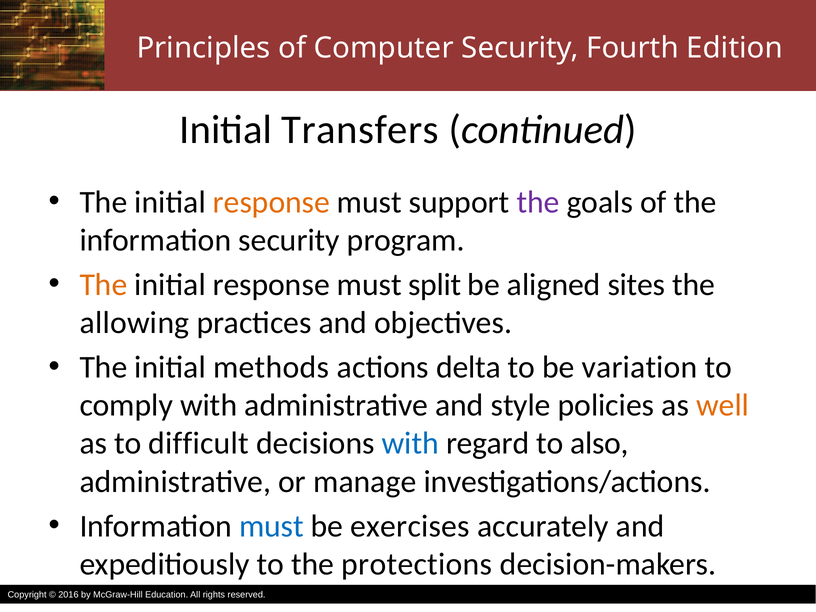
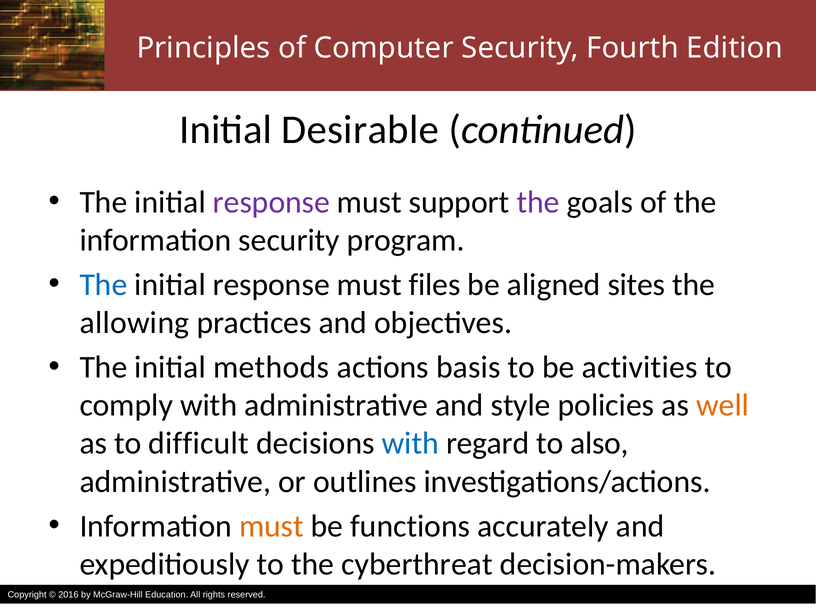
Transfers: Transfers -> Desirable (360, 130)
response colour: orange -> purple (271, 202)
The colour: orange -> blue (103, 285)
split: split -> files (435, 285)
delta: delta -> basis (468, 367)
variation: variation -> activities (640, 367)
manage: manage -> outlines (365, 482)
must colour: blue -> orange (271, 526)
exercises: exercises -> functions (410, 526)
protections: protections -> cyberthreat (417, 564)
